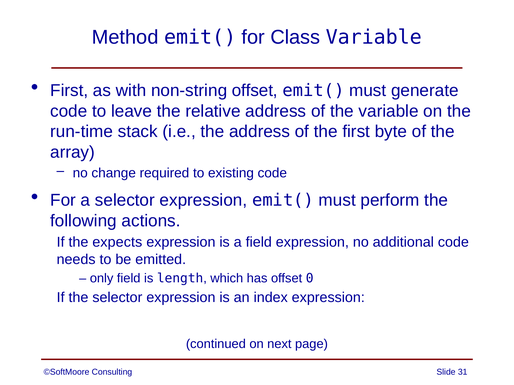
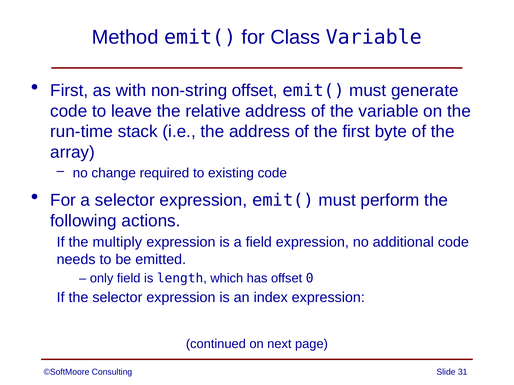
expects: expects -> multiply (117, 243)
